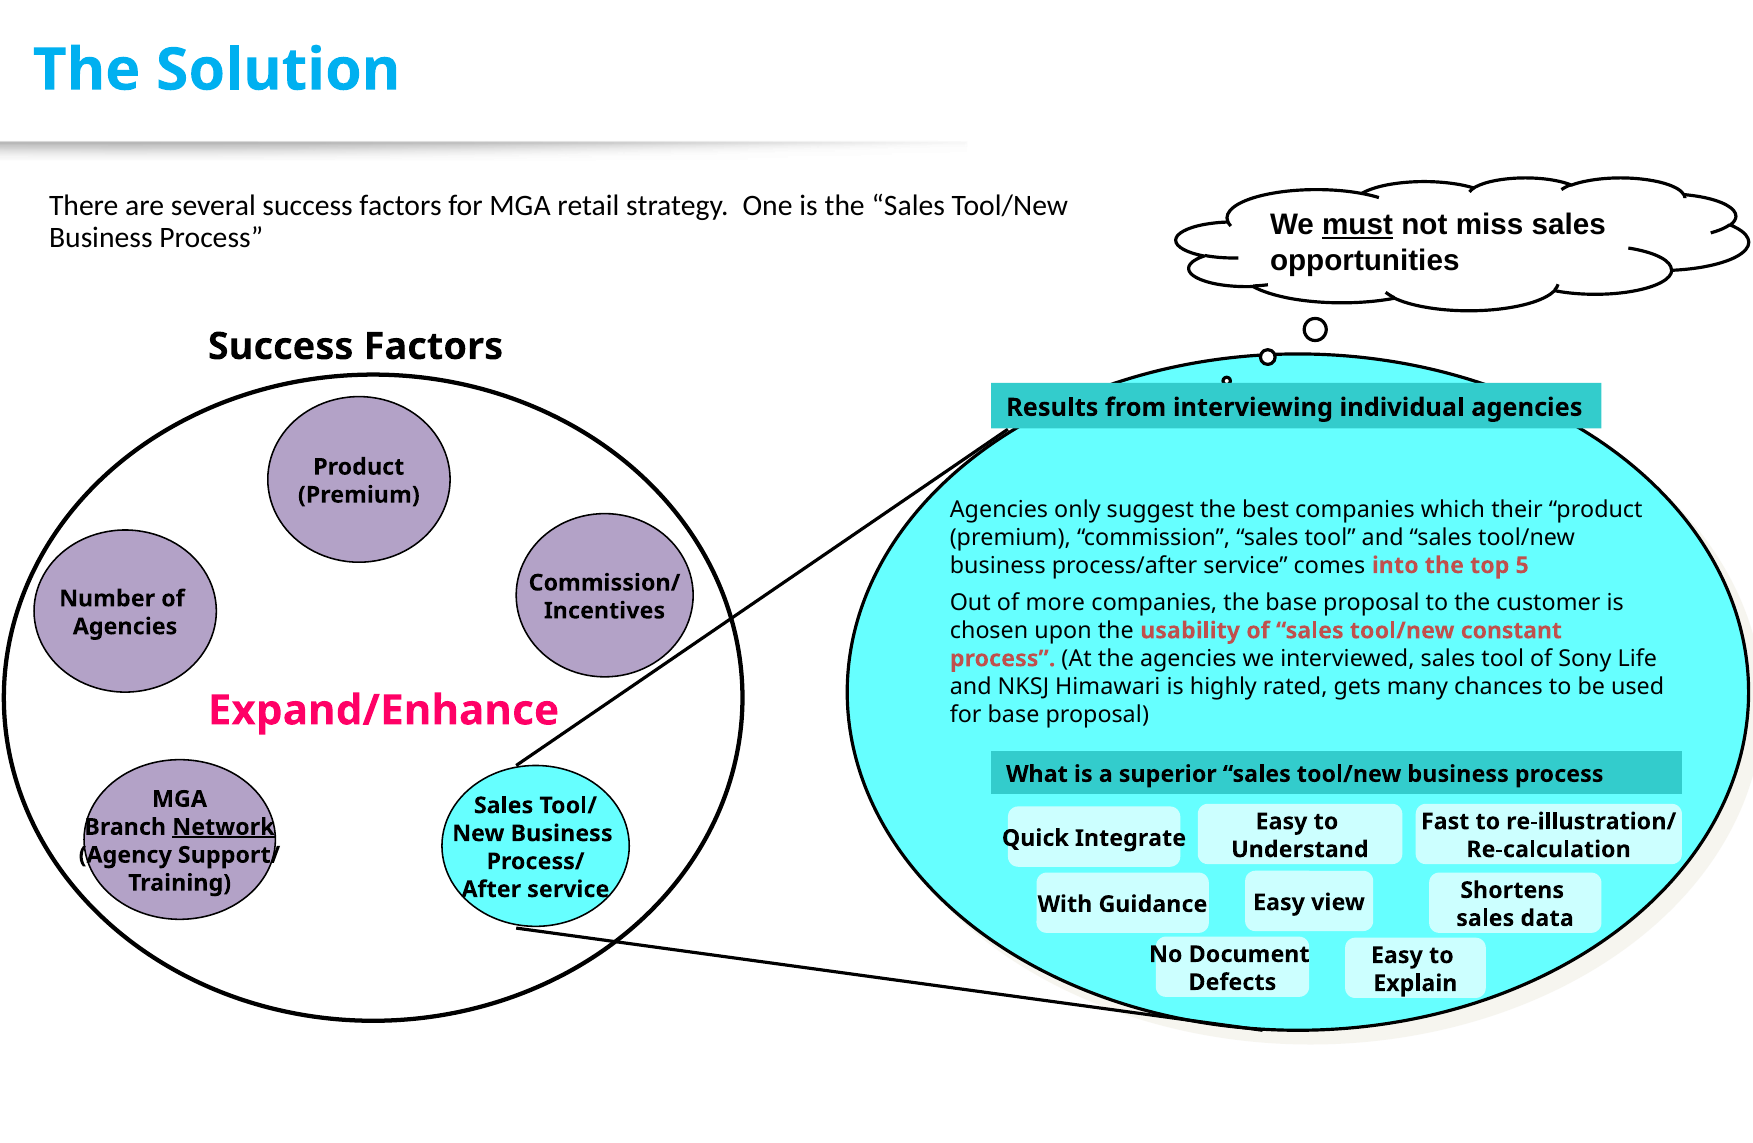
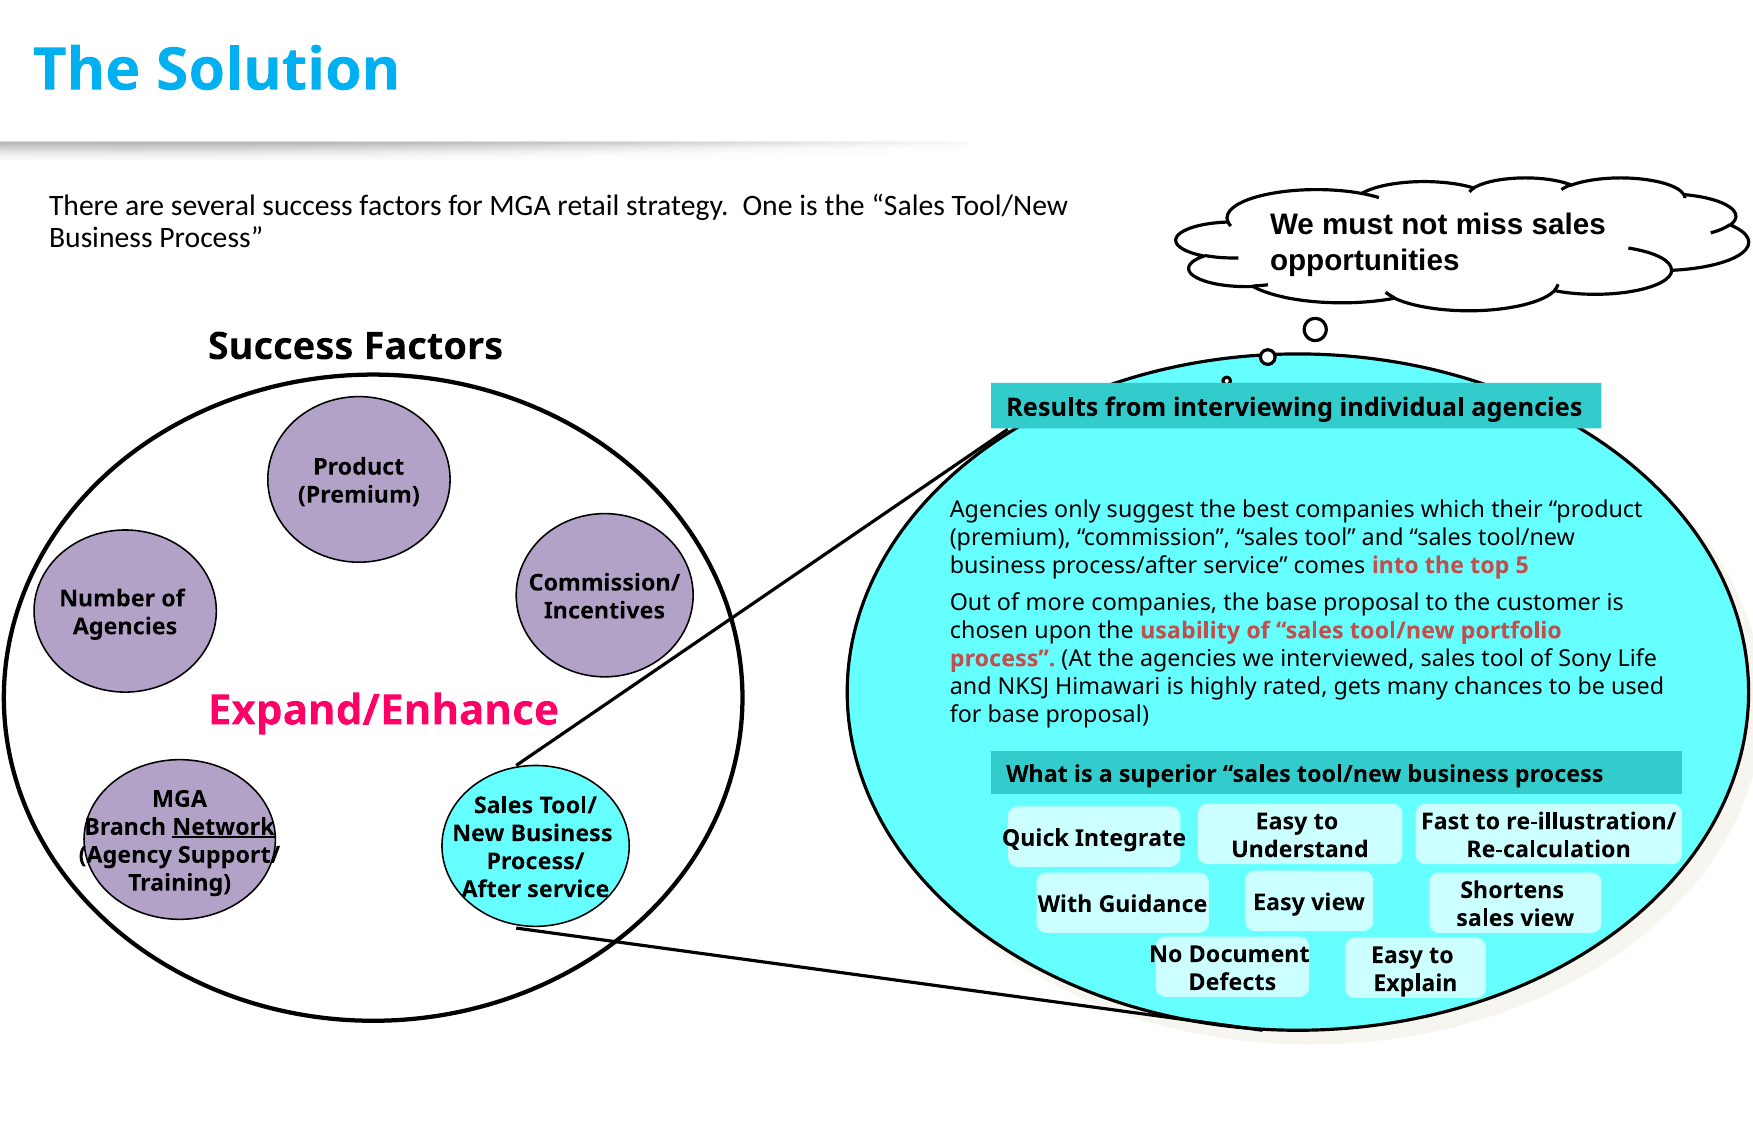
must underline: present -> none (1358, 225)
constant: constant -> portfolio (1511, 631)
sales data: data -> view (1547, 919)
